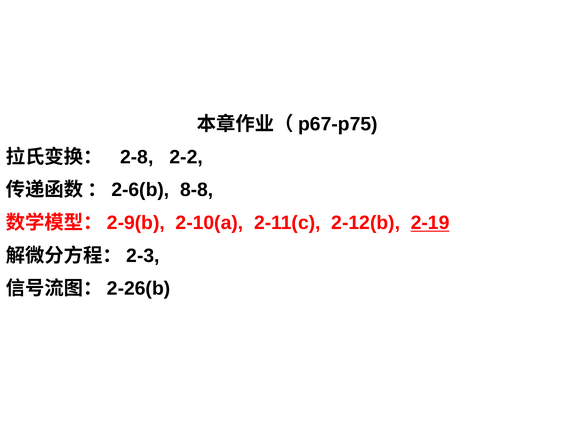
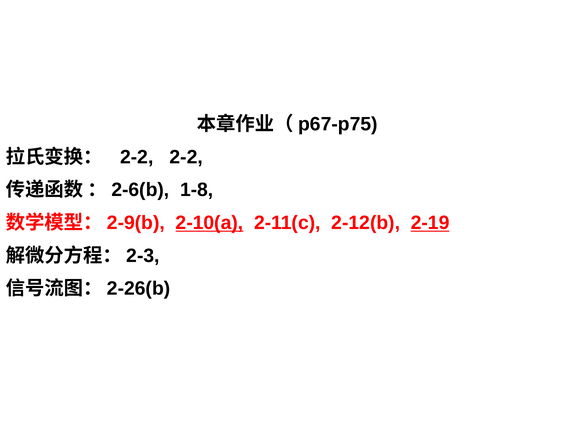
2-8: 2-8 -> 2-2 (137, 157)
8-8: 8-8 -> 1-8 (197, 190)
2-10(a underline: none -> present (209, 223)
